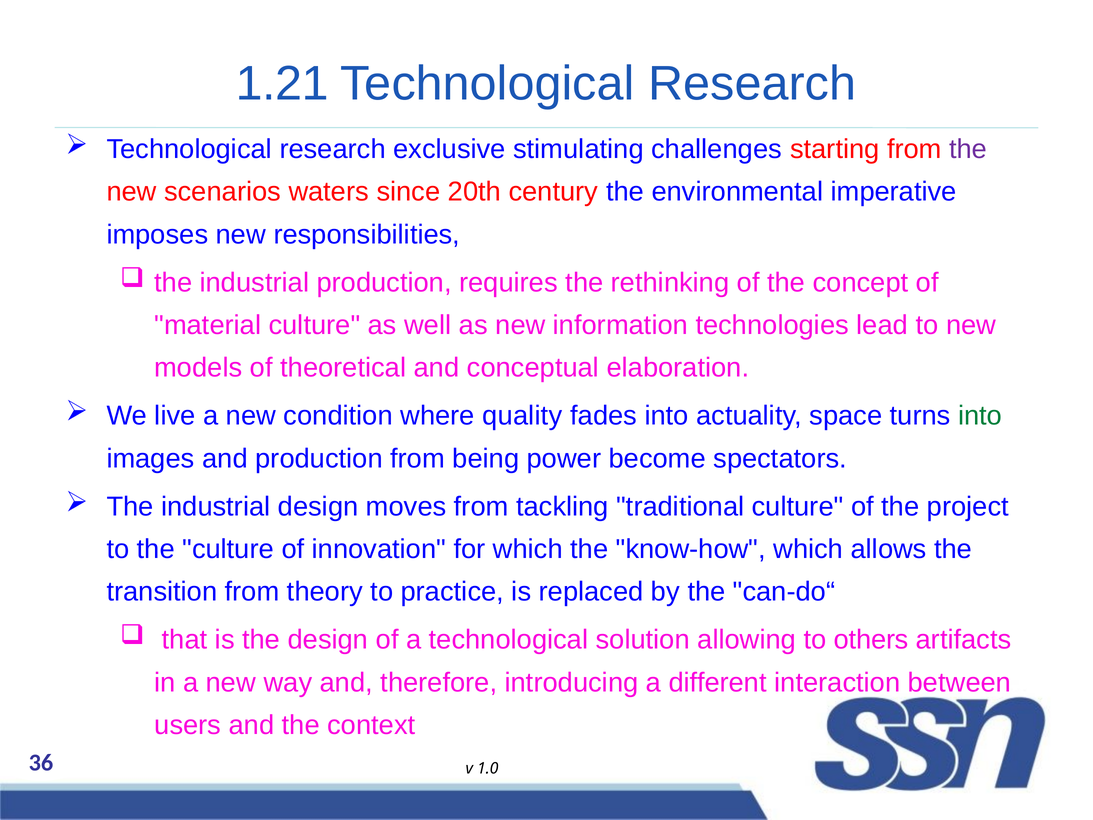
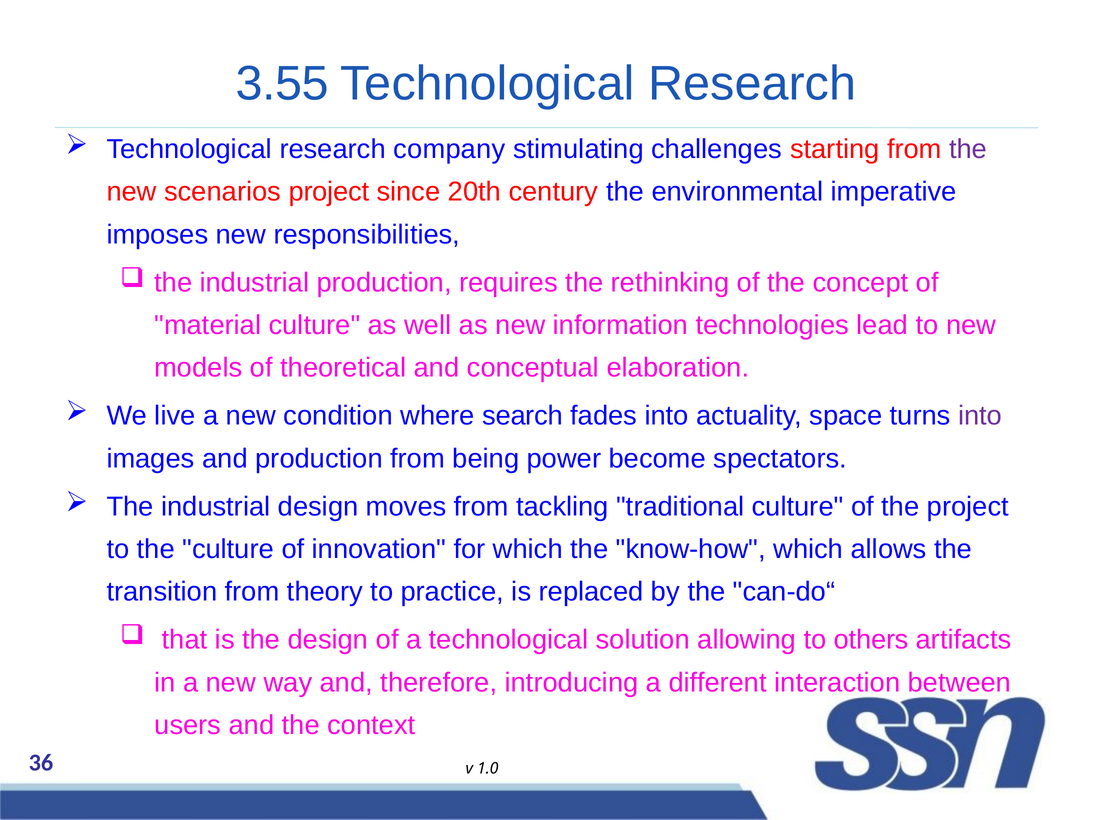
1.21: 1.21 -> 3.55 (282, 84)
exclusive: exclusive -> company (449, 149)
scenarios waters: waters -> project (329, 192)
quality: quality -> search (523, 416)
into colour: green -> purple (980, 416)
